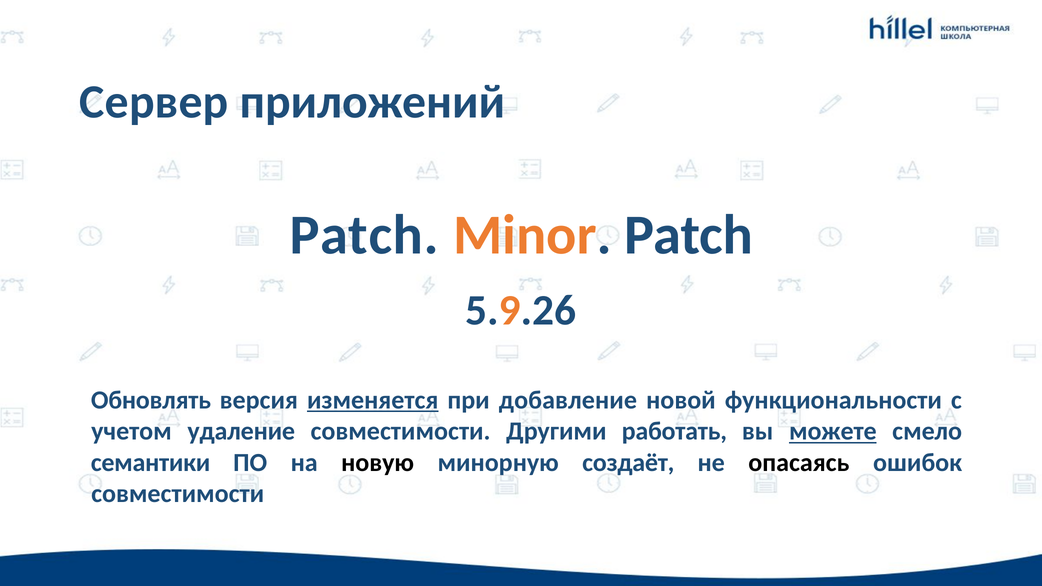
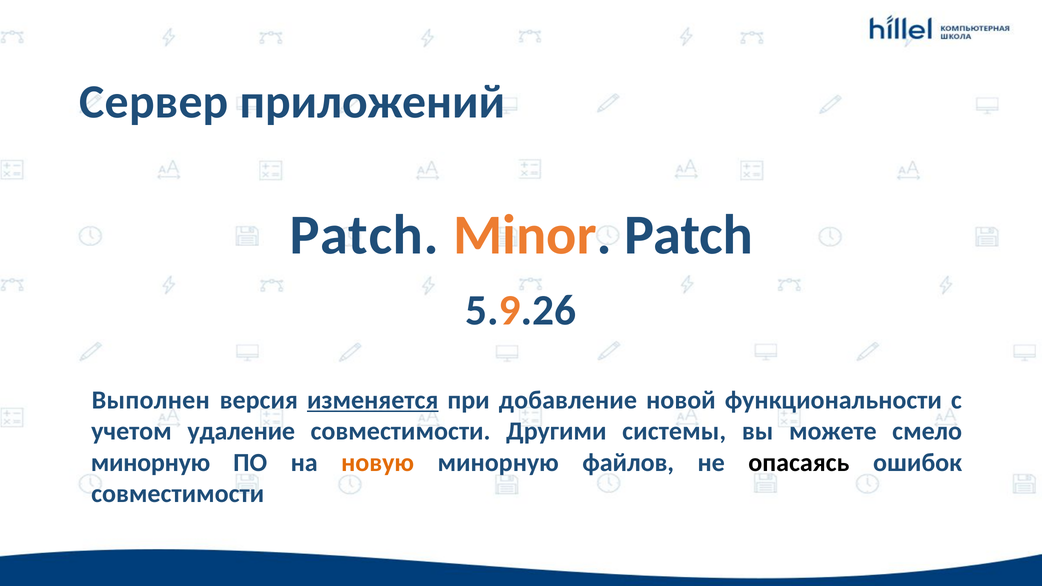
Обновлять: Обновлять -> Выполнен (151, 400)
работать: работать -> системы (674, 431)
можете underline: present -> none (833, 431)
семантики: семантики -> минорную (151, 463)
новую colour: black -> orange (378, 463)
создаёт: создаёт -> файлов (628, 463)
